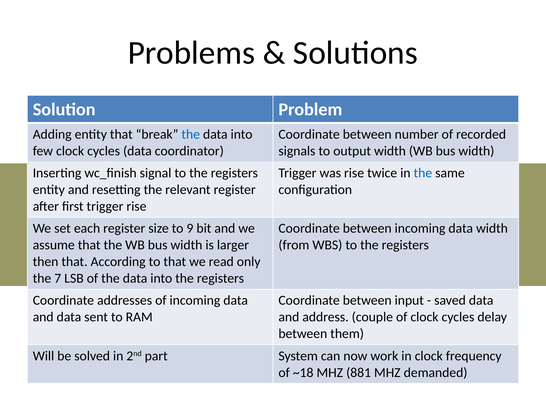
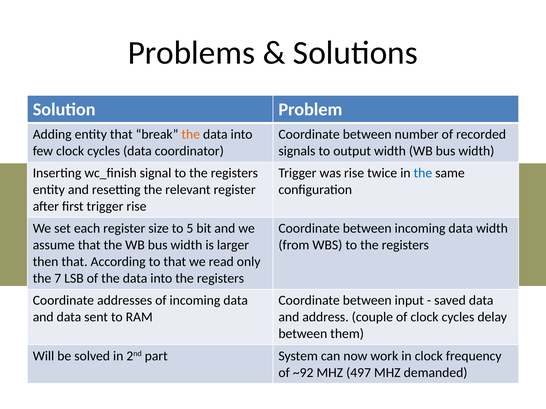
the colour: blue -> orange (191, 134)
9: 9 -> 5 (190, 229)
~18: ~18 -> ~92 (303, 373)
881: 881 -> 497 (359, 373)
